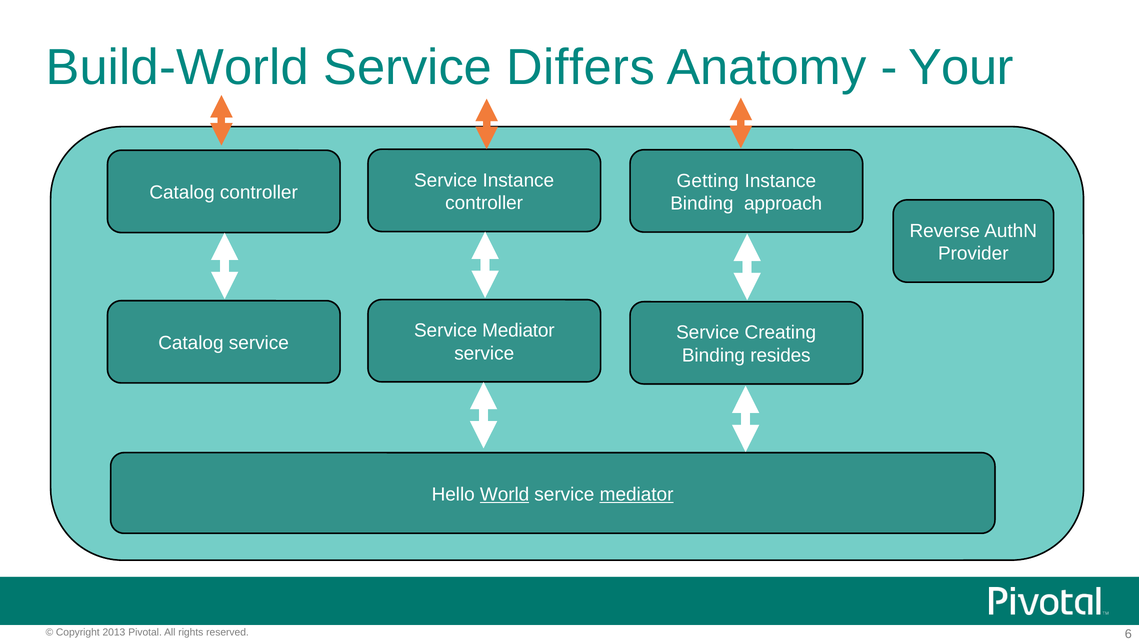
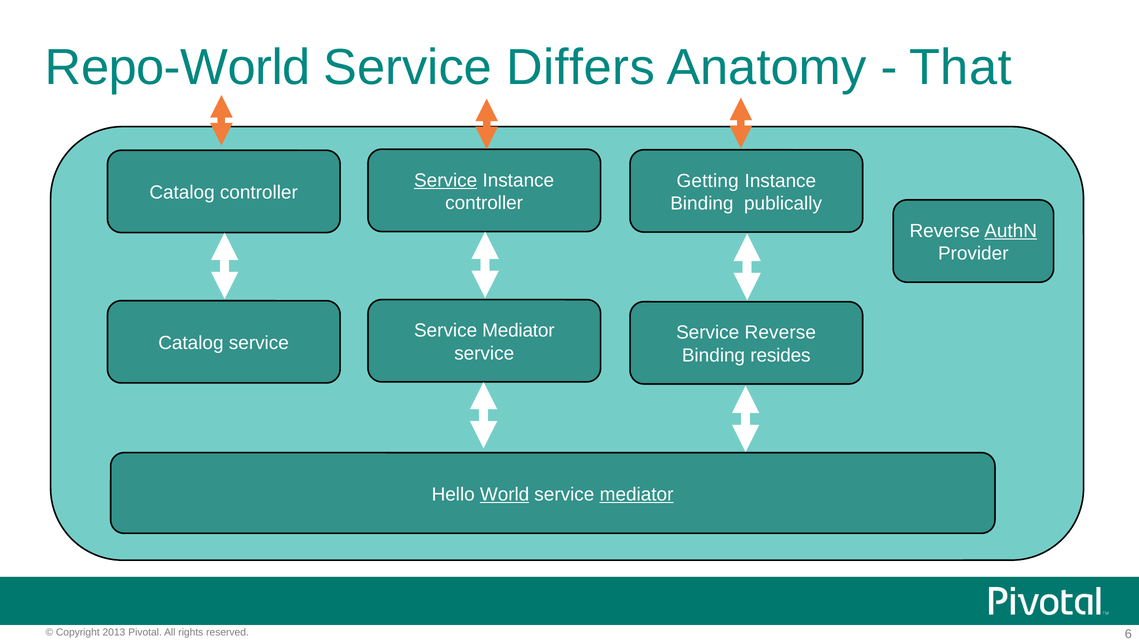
Build-World: Build-World -> Repo-World (178, 68)
Your: Your -> That (960, 68)
Service underline: none -> present (446, 180)
approach: approach -> publically (783, 204)
AuthN underline: none -> present (1011, 231)
Service Creating: Creating -> Reverse (780, 333)
